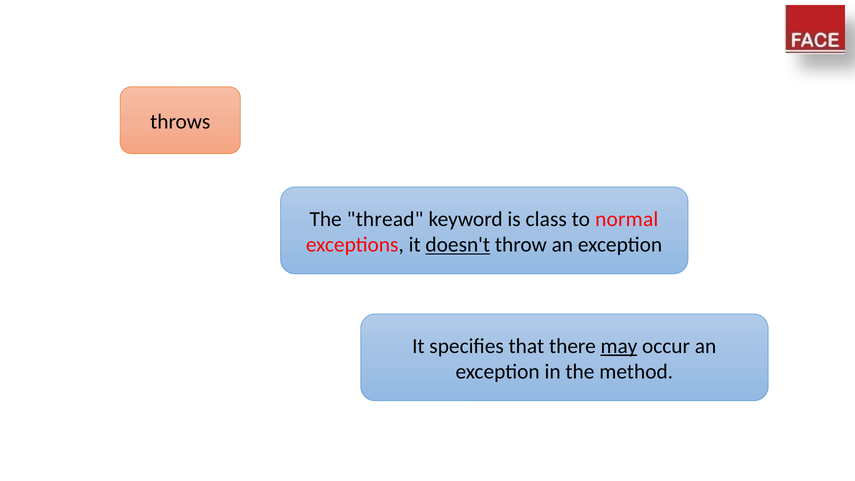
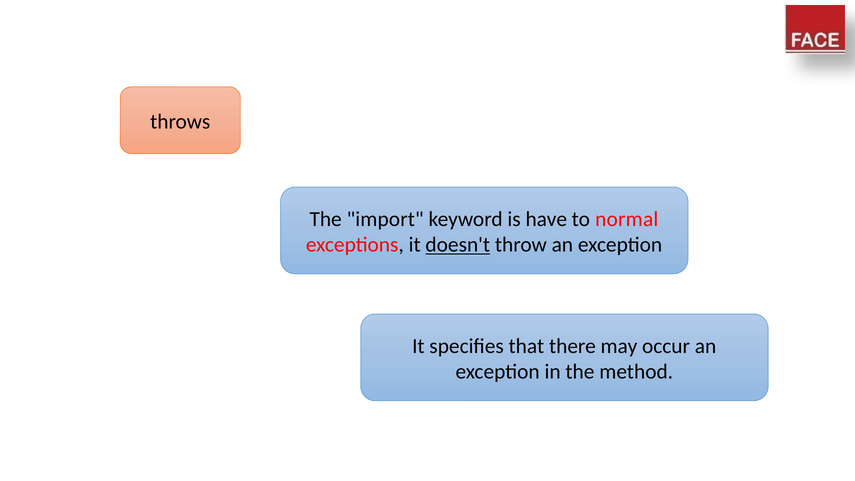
thread: thread -> import (385, 219)
class: class -> have (546, 219)
may underline: present -> none (619, 346)
